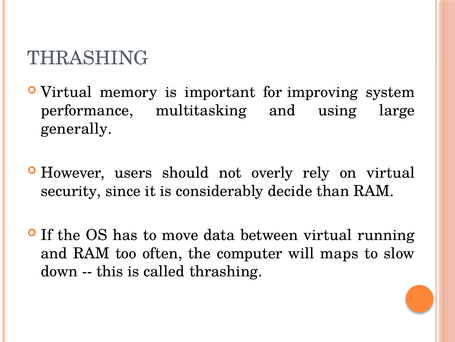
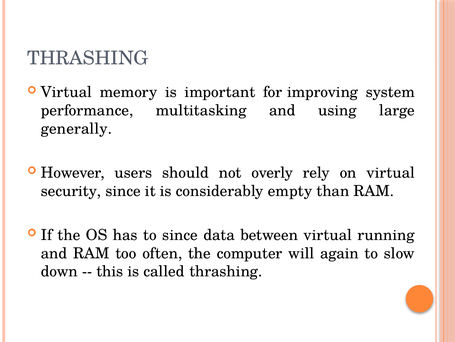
decide: decide -> empty (290, 191)
to move: move -> since (180, 235)
maps: maps -> again (339, 253)
